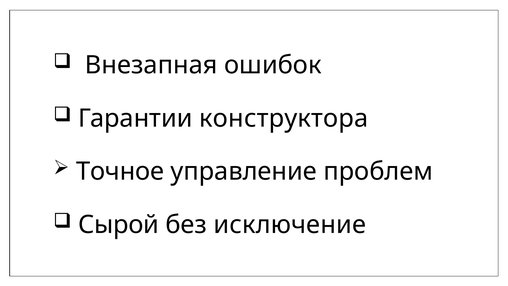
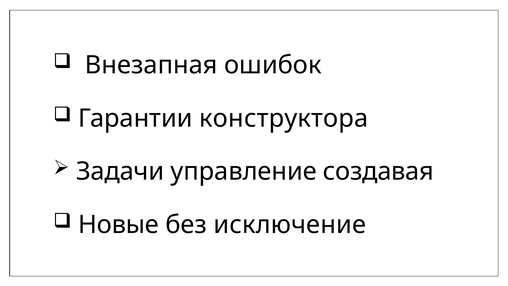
Точное: Точное -> Задачи (120, 171)
проблем: проблем -> создавая (378, 171)
Сырой: Сырой -> Новые (119, 224)
